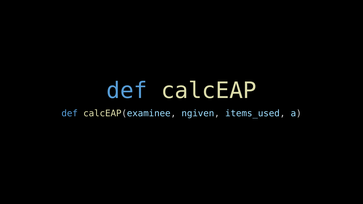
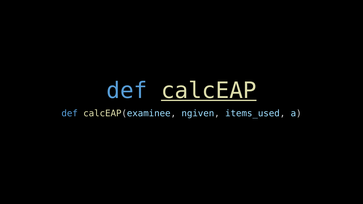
calcEAP underline: none -> present (209, 91)
